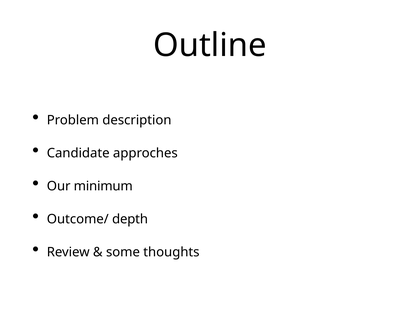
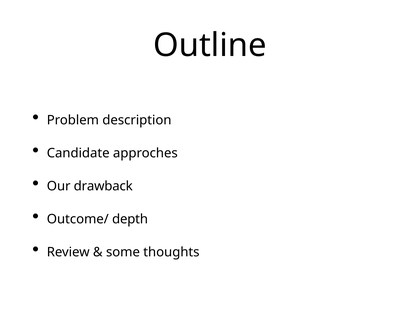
minimum: minimum -> drawback (103, 186)
